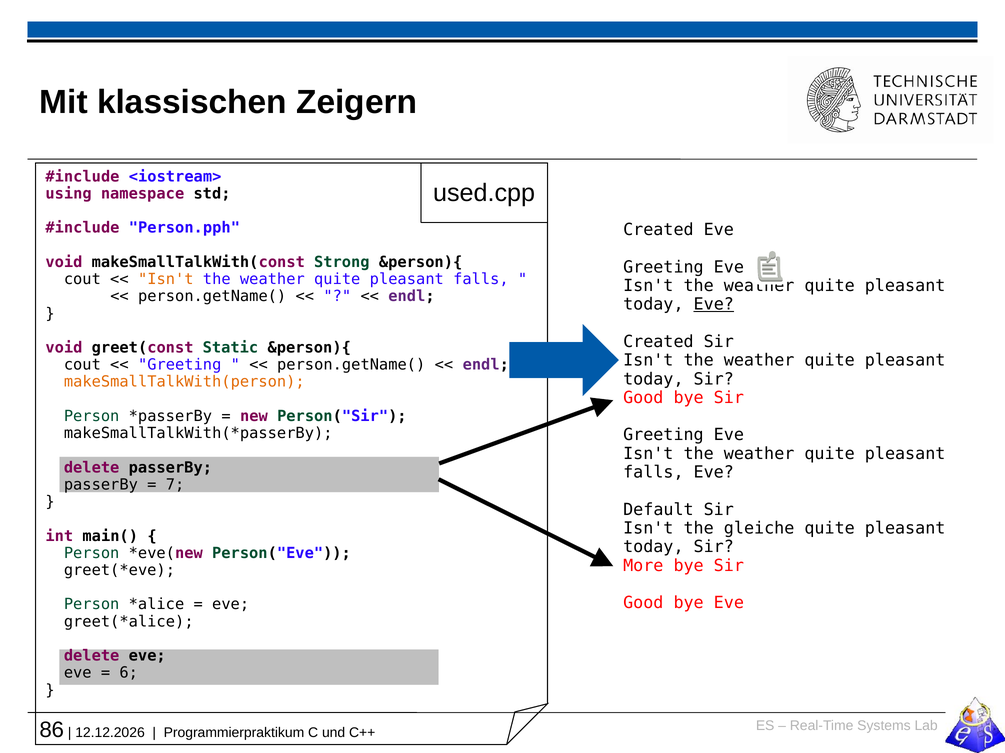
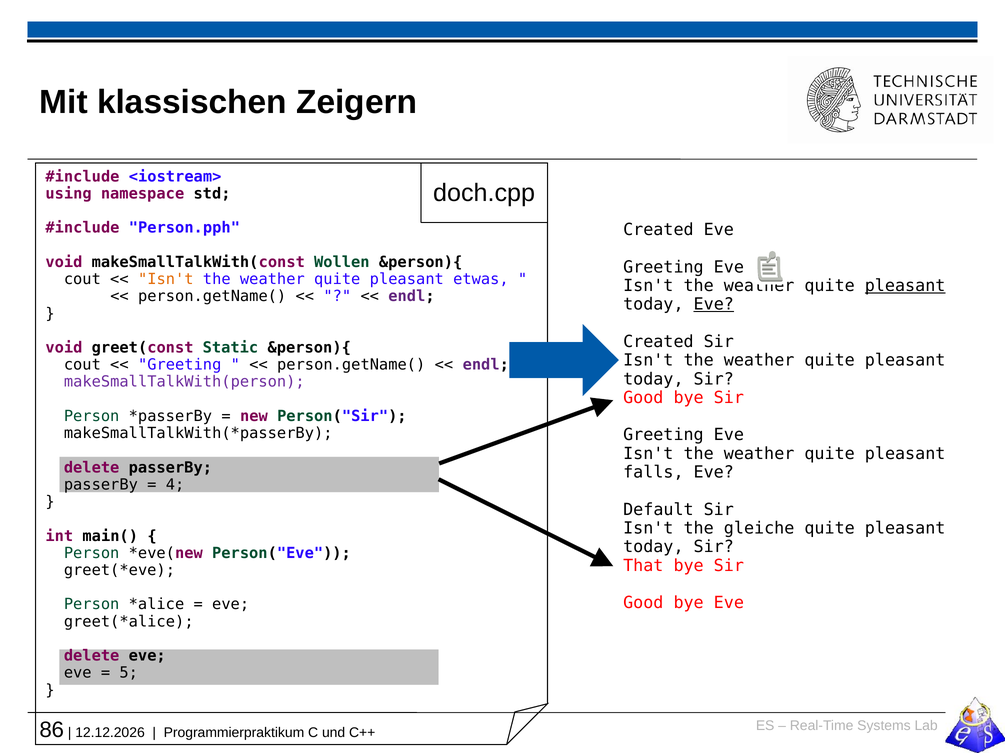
used.cpp: used.cpp -> doch.cpp (484, 193)
Strong: Strong -> Wollen (342, 262)
falls: falls -> etwas (481, 279)
pleasant underline: none -> present (905, 286)
makeSmallTalkWith(person colour: orange -> purple (184, 382)
7: 7 -> 4 (175, 485)
More: More -> That (643, 566)
6: 6 -> 5 (129, 674)
